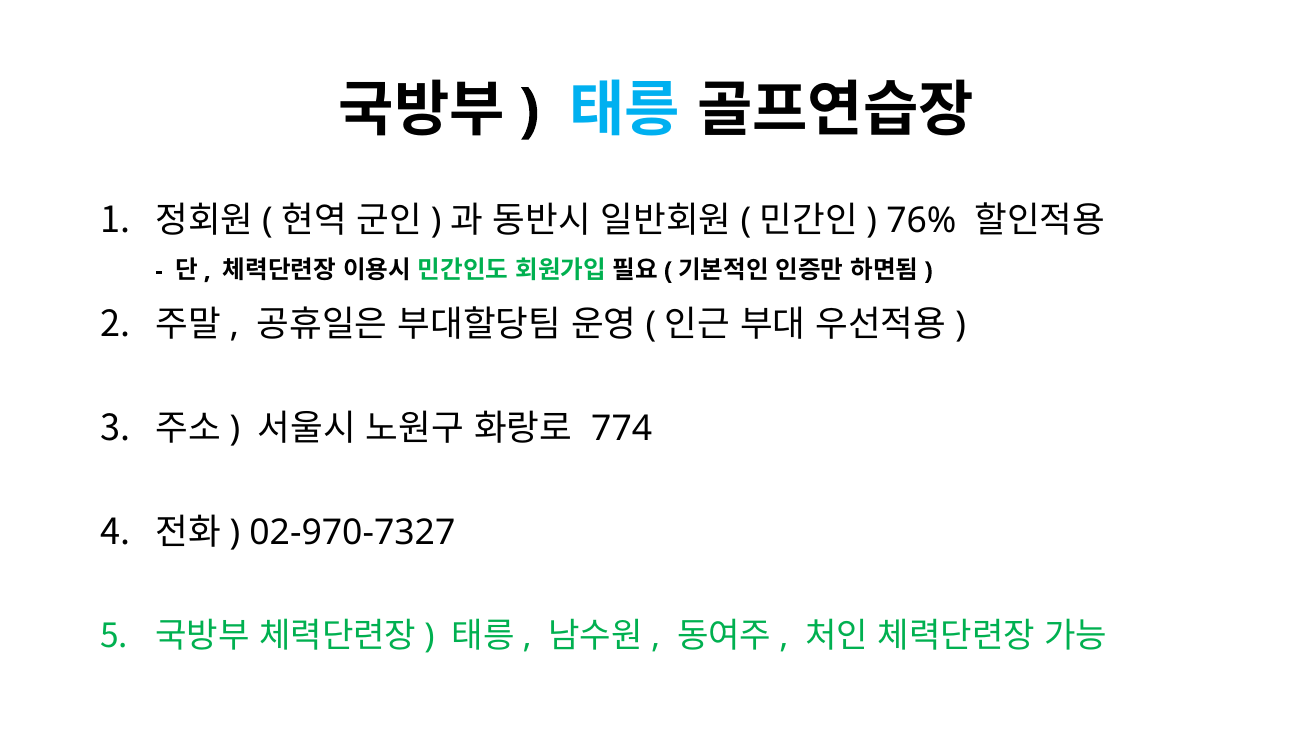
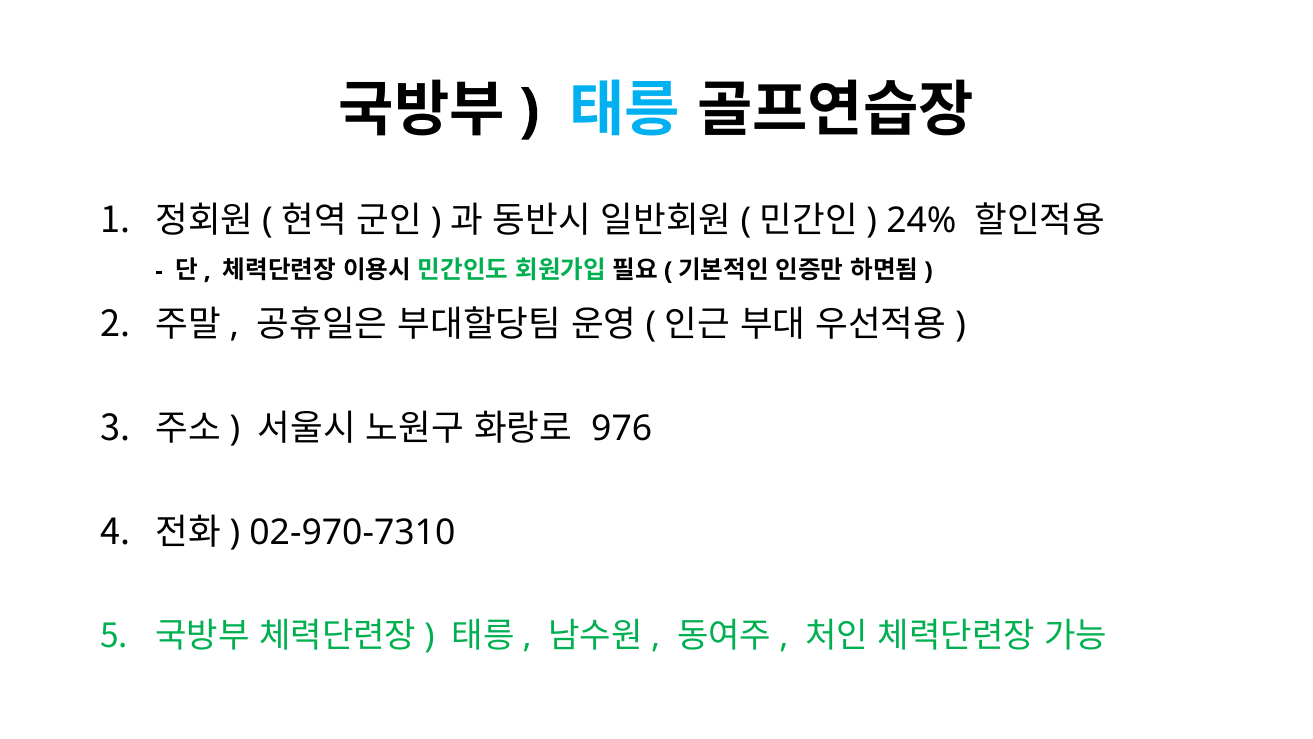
76%: 76% -> 24% (921, 220)
774: 774 -> 976 (622, 429)
02-970-7327: 02-970-7327 -> 02-970-7310 (352, 533)
